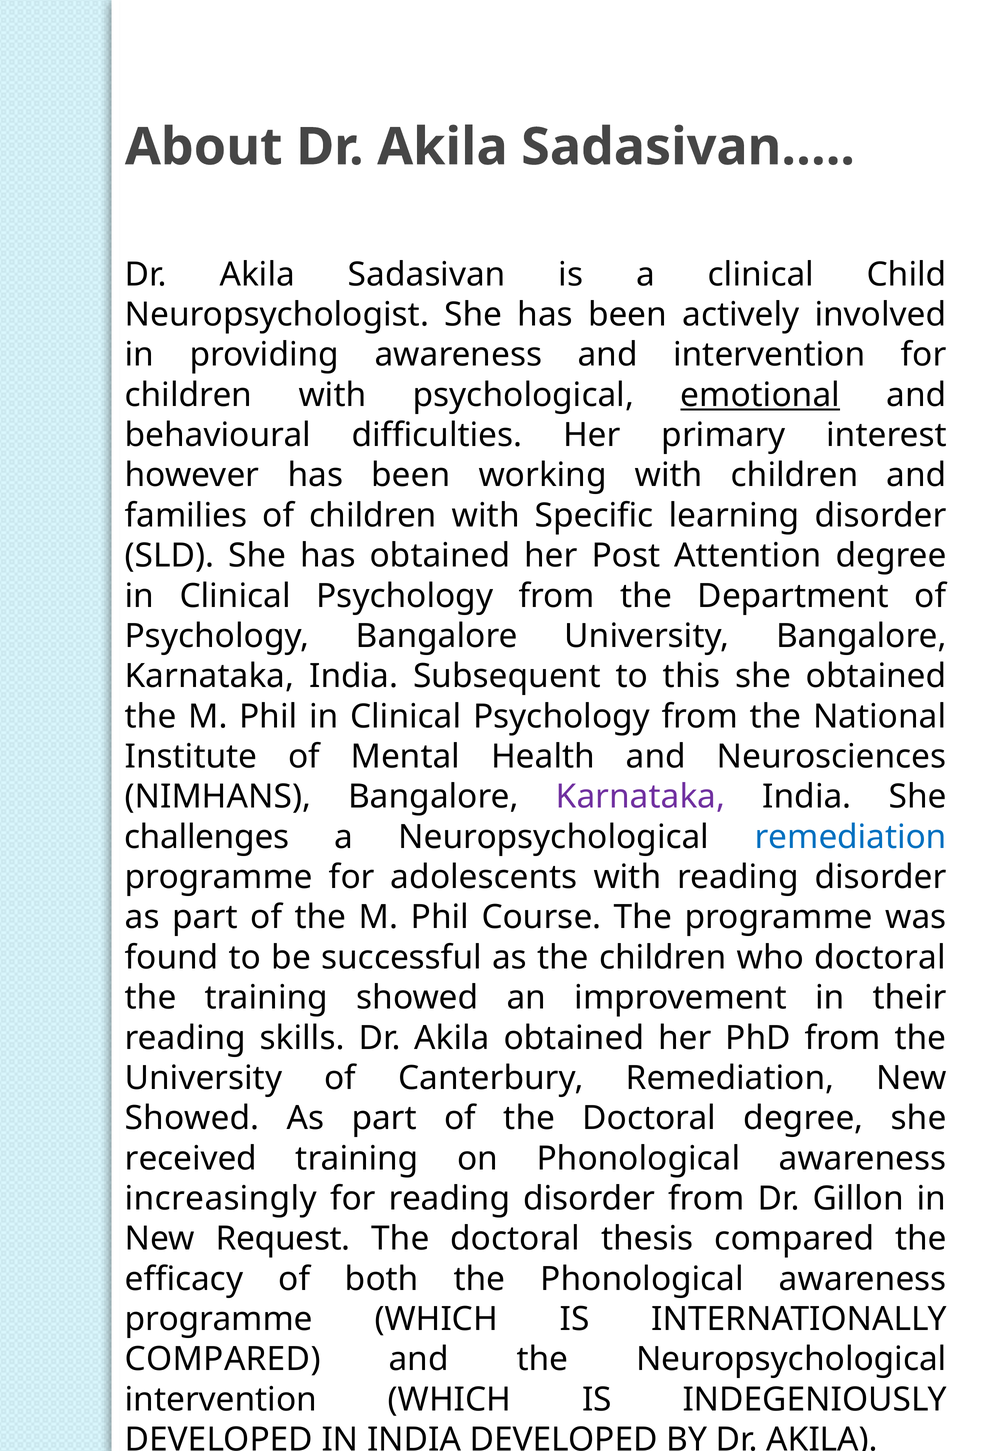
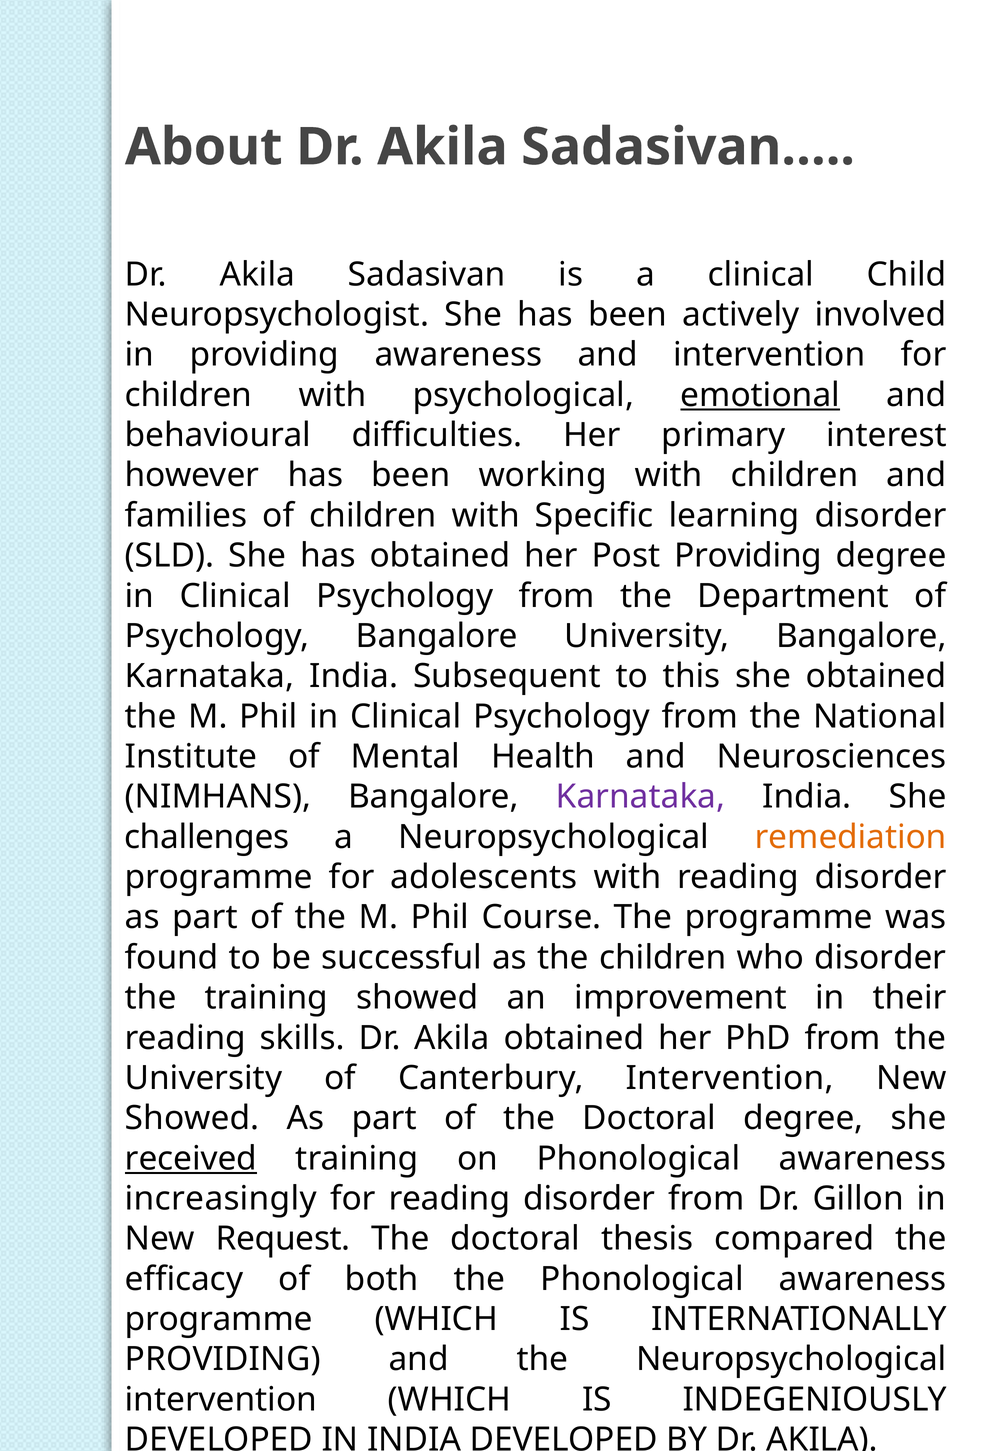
Post Attention: Attention -> Providing (748, 556)
remediation colour: blue -> orange (851, 837)
who doctoral: doctoral -> disorder (880, 958)
Canterbury Remediation: Remediation -> Intervention (730, 1079)
received underline: none -> present (191, 1159)
COMPARED: COMPARED -> PROVIDING (223, 1360)
